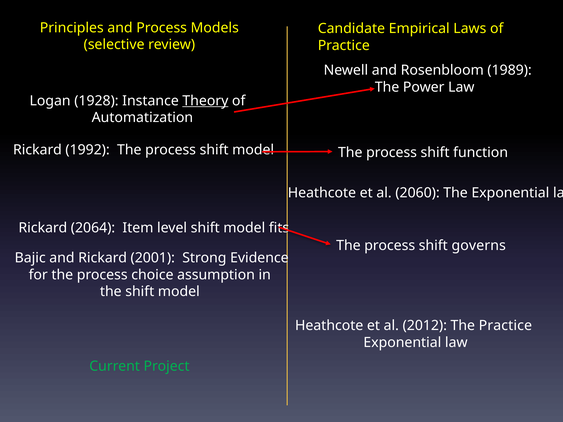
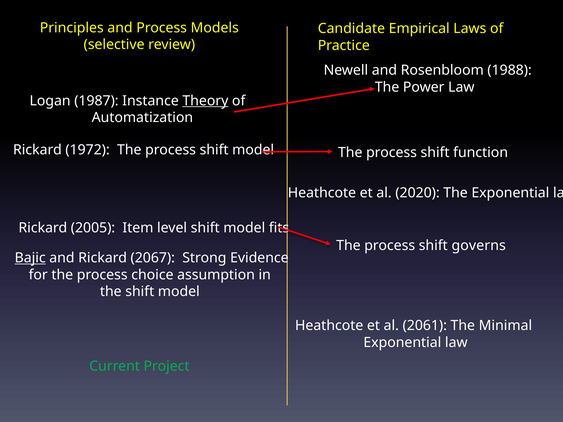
1989: 1989 -> 1988 (510, 70)
1928: 1928 -> 1987 (96, 101)
1992: 1992 -> 1972 (88, 150)
2060: 2060 -> 2020 (418, 193)
2064: 2064 -> 2005 (93, 228)
Bajic underline: none -> present (30, 258)
2001: 2001 -> 2067 (153, 258)
2012: 2012 -> 2061 (425, 326)
The Practice: Practice -> Minimal (505, 326)
